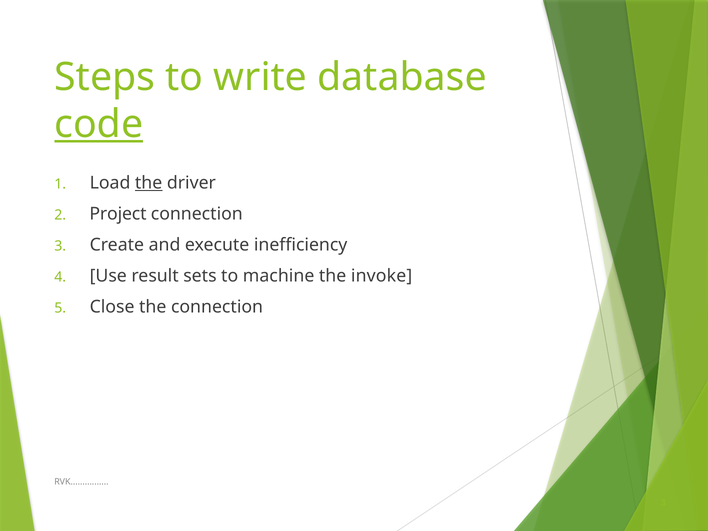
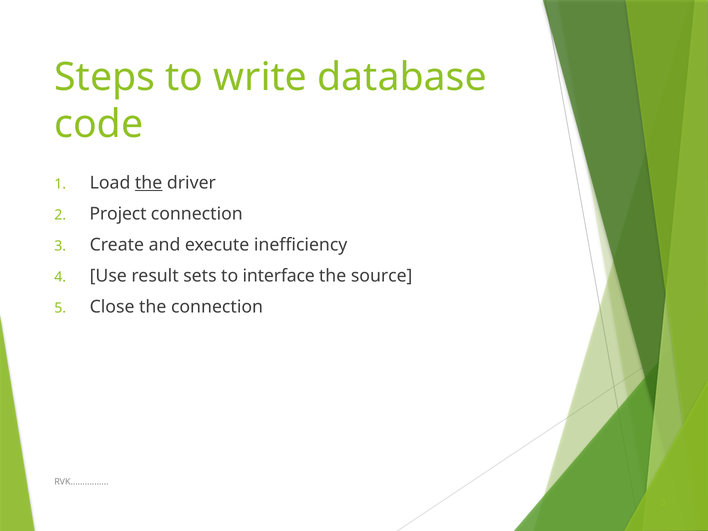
code underline: present -> none (99, 124)
machine: machine -> interface (279, 276)
invoke: invoke -> source (382, 276)
